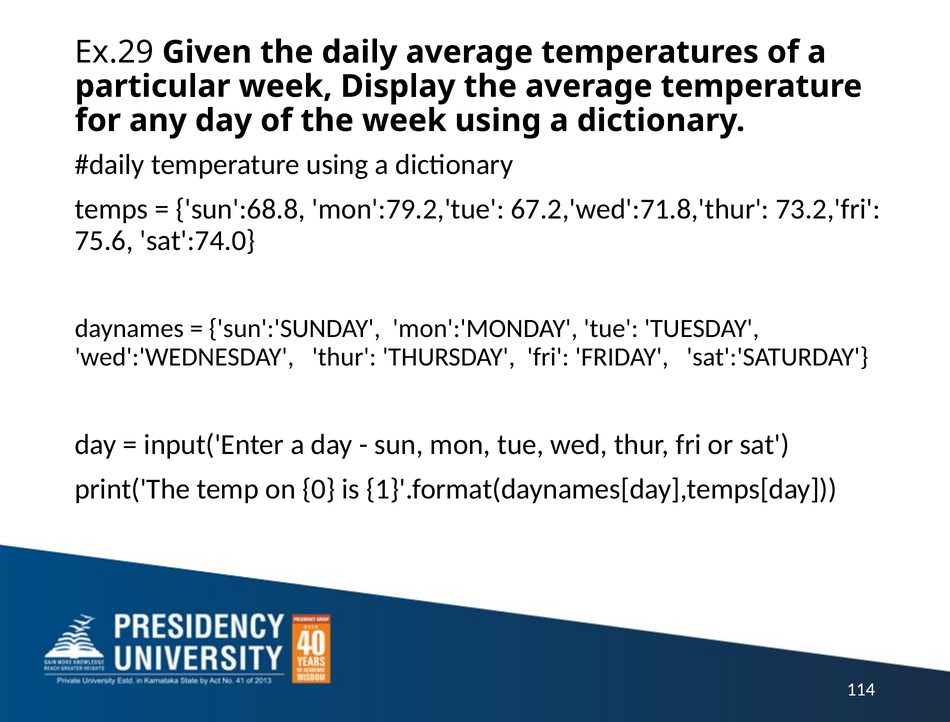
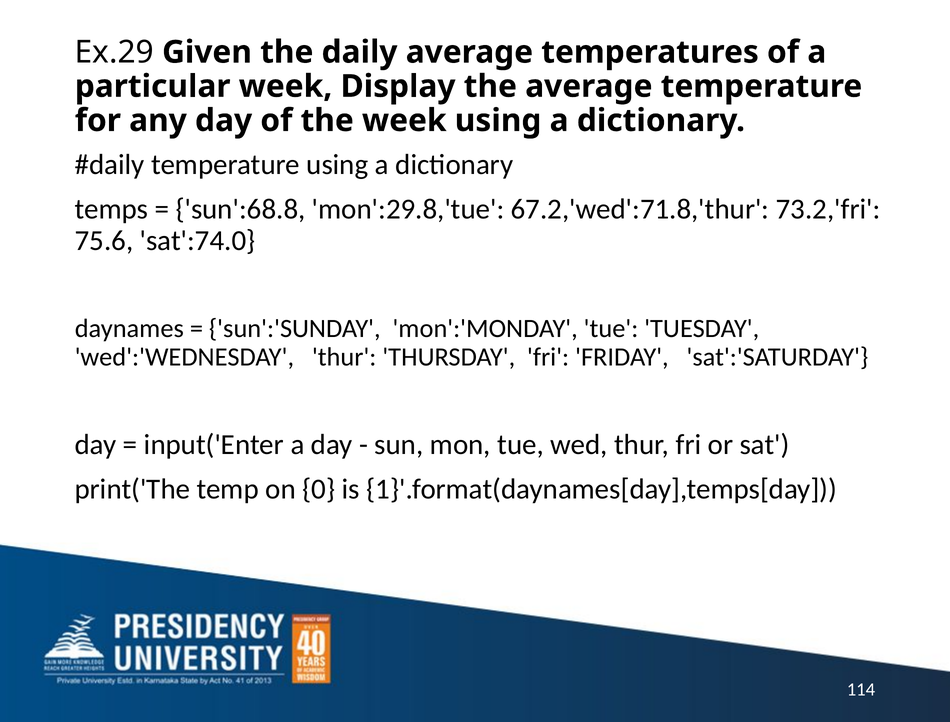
mon':79.2,'tue: mon':79.2,'tue -> mon':29.8,'tue (408, 209)
